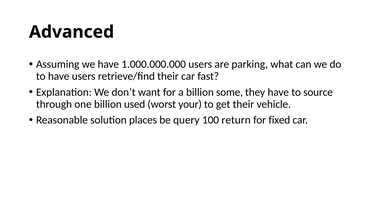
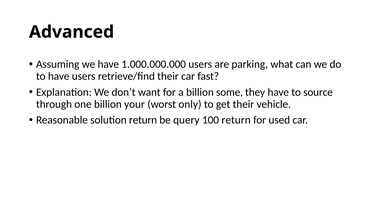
used: used -> your (135, 104)
your: your -> only (190, 104)
solution places: places -> return (143, 120)
fixed: fixed -> used (279, 120)
